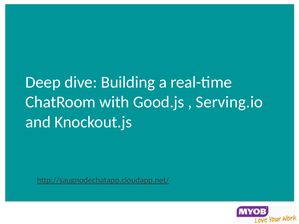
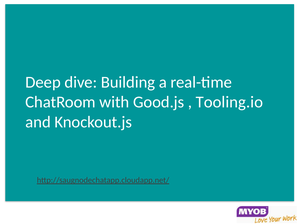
Serving.io: Serving.io -> Tooling.io (229, 102)
